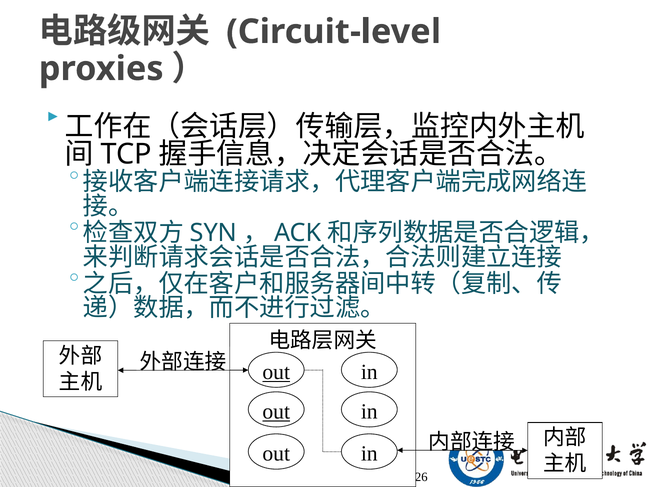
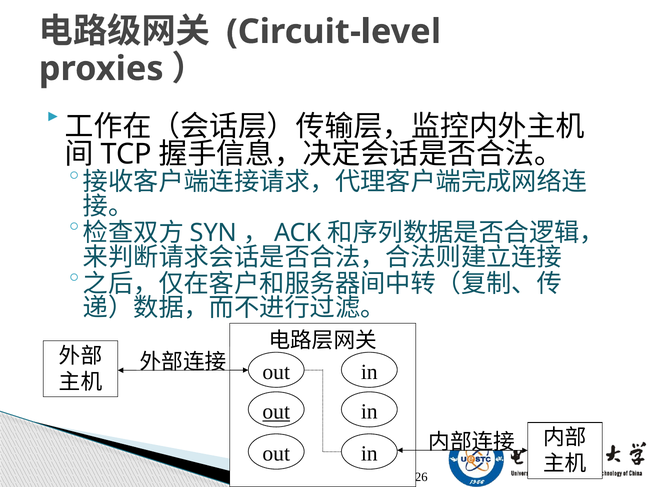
out underline: present -> none (276, 372)
